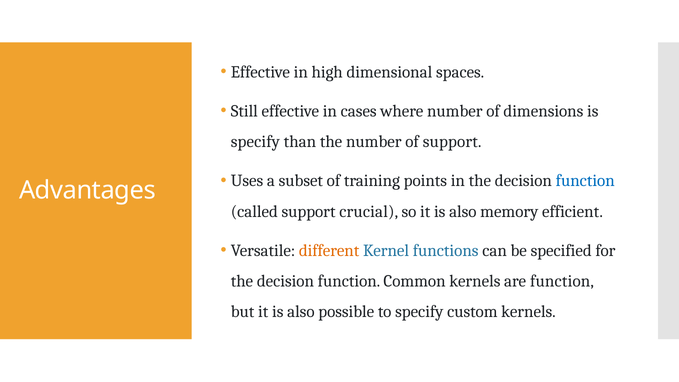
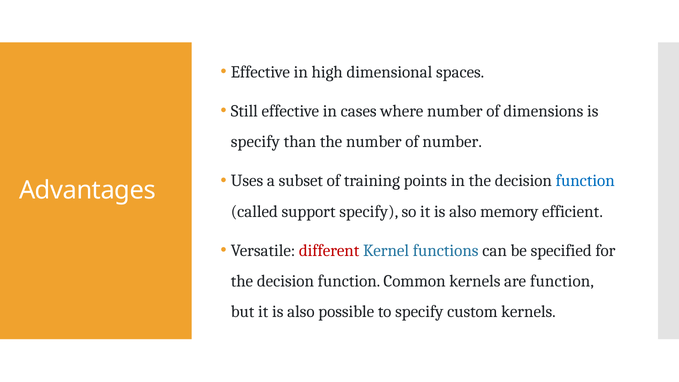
of support: support -> number (452, 142)
support crucial: crucial -> specify (369, 211)
different colour: orange -> red (329, 250)
